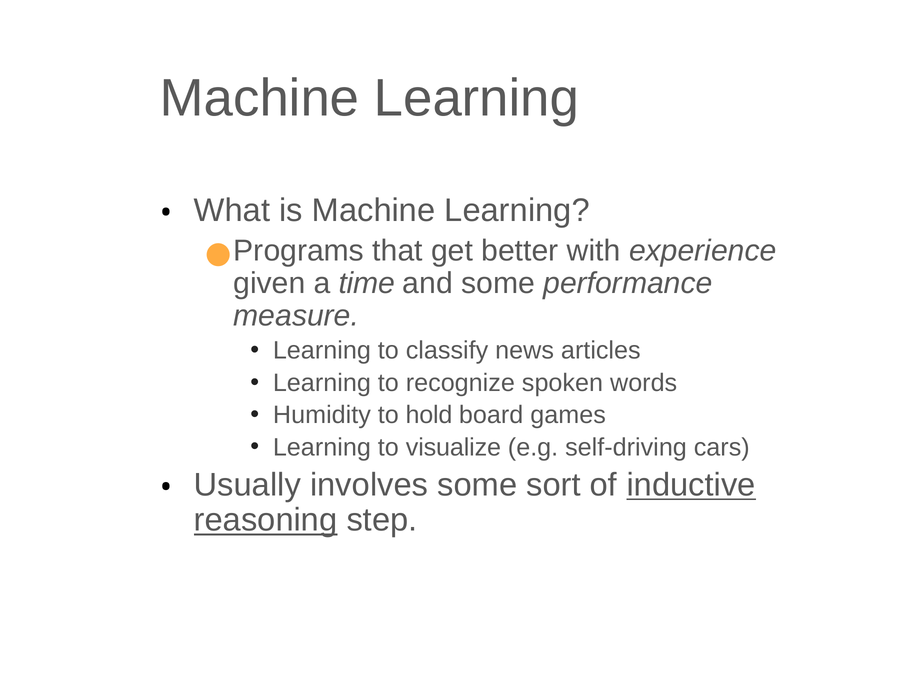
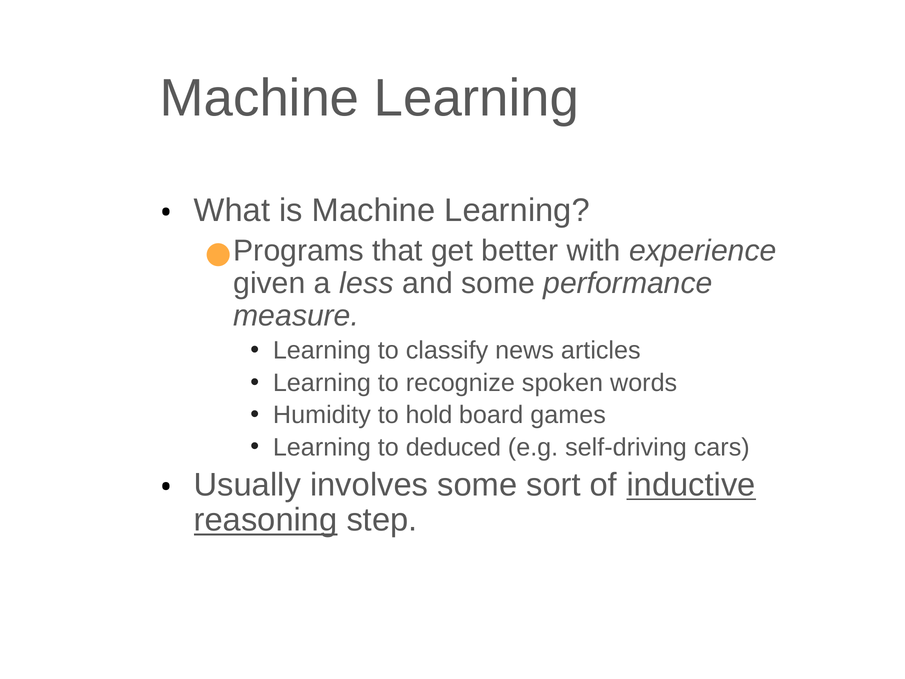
time: time -> less (366, 283)
visualize: visualize -> deduced (453, 447)
